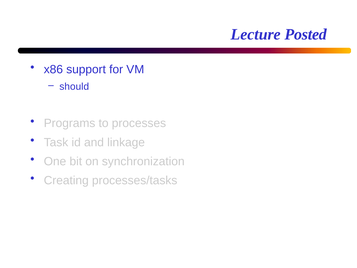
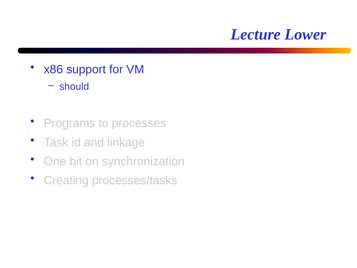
Posted: Posted -> Lower (306, 34)
